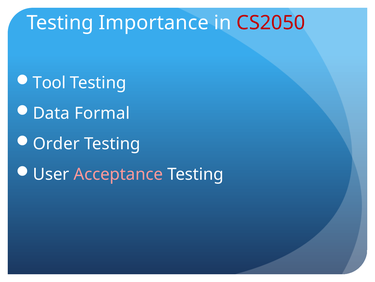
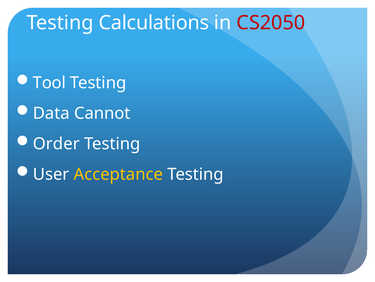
Importance: Importance -> Calculations (154, 23)
Formal: Formal -> Cannot (102, 113)
Acceptance colour: pink -> yellow (118, 174)
